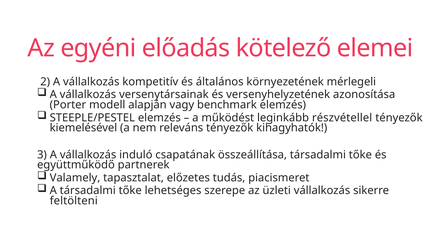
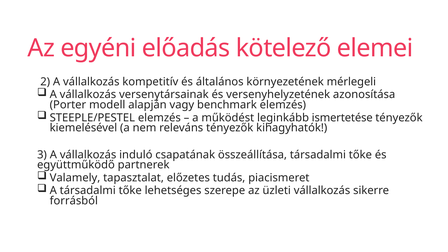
részvétellel: részvétellel -> ismertetése (342, 118)
feltölteni: feltölteni -> forrásból (74, 201)
